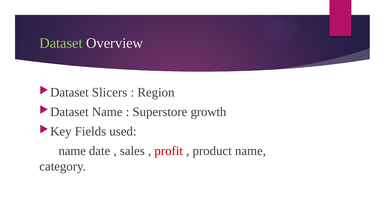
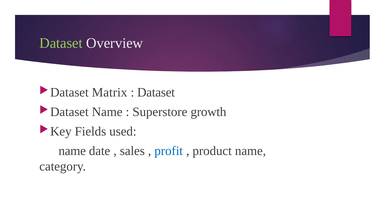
Slicers: Slicers -> Matrix (110, 92)
Region: Region -> Dataset (156, 92)
profit colour: red -> blue (169, 151)
